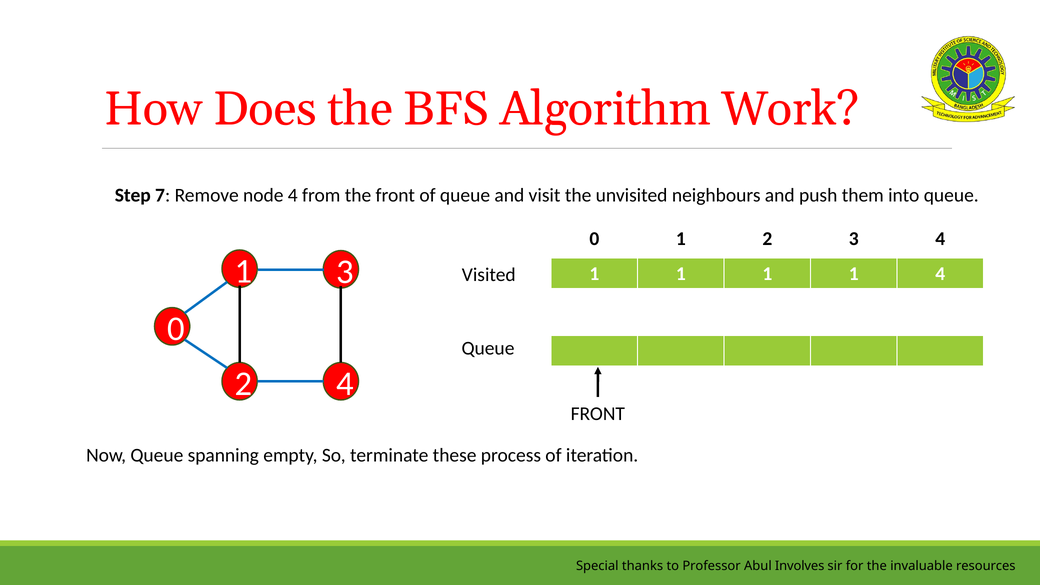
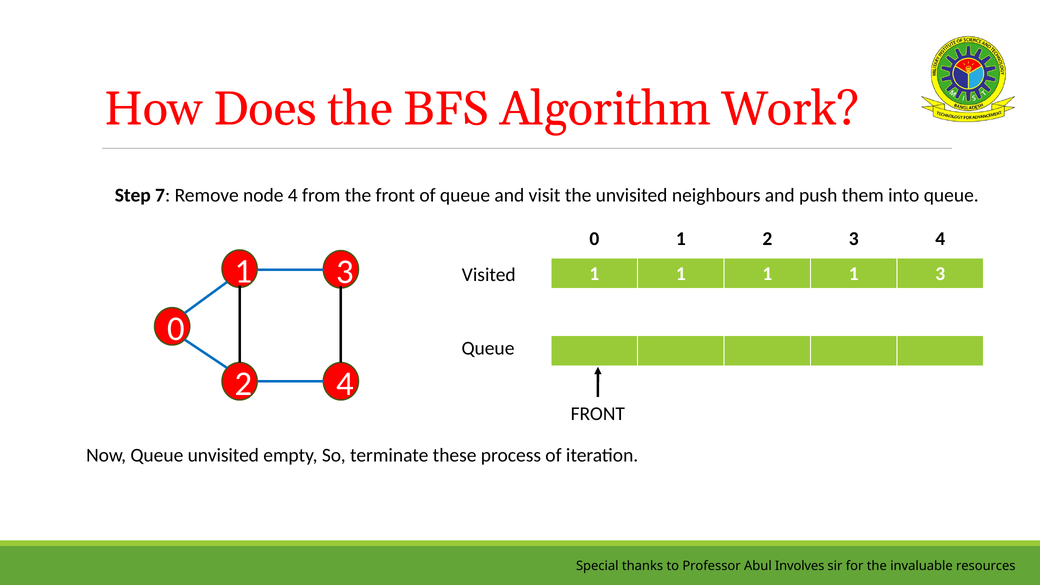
1 4: 4 -> 3 (940, 274)
Queue spanning: spanning -> unvisited (223, 455)
